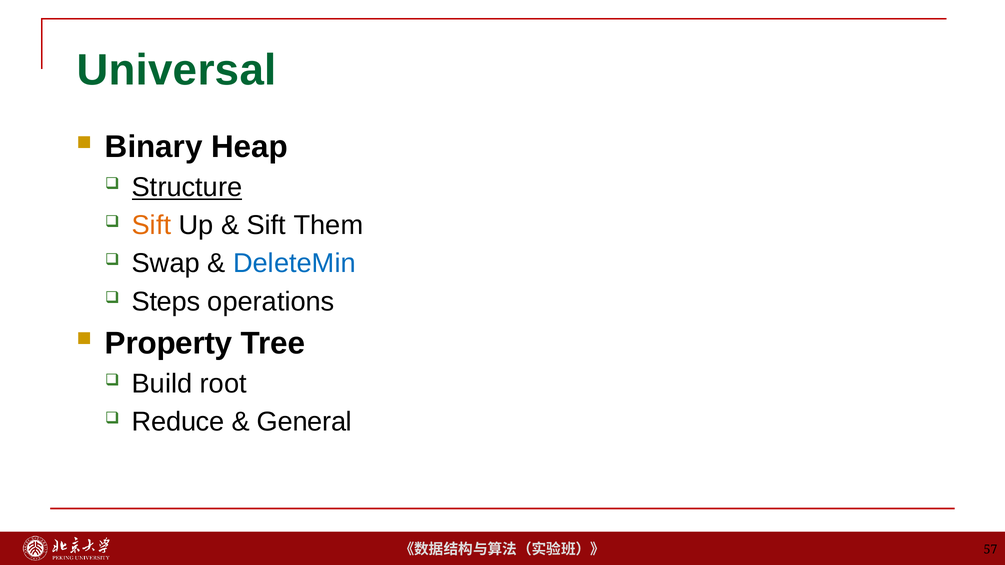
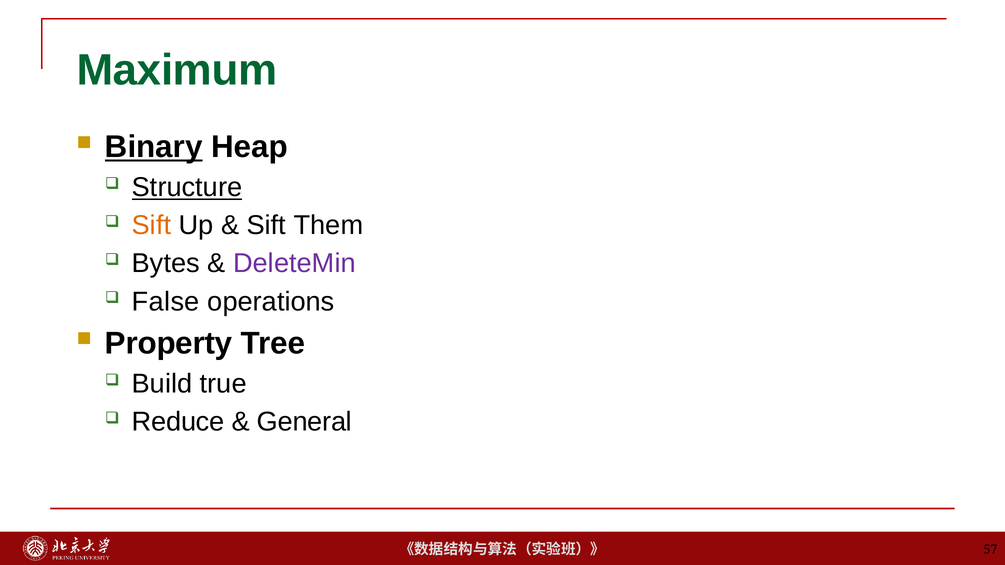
Universal: Universal -> Maximum (177, 70)
Binary underline: none -> present (154, 147)
Swap: Swap -> Bytes (166, 264)
DeleteMin colour: blue -> purple (294, 264)
Steps: Steps -> False (166, 302)
root: root -> true (223, 384)
